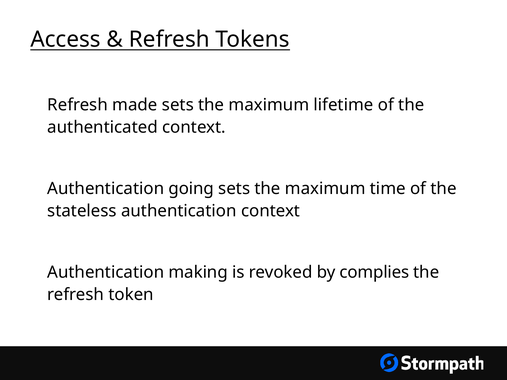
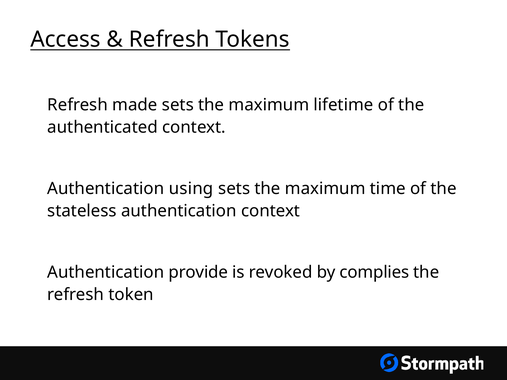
going: going -> using (191, 189)
making: making -> provide (198, 273)
